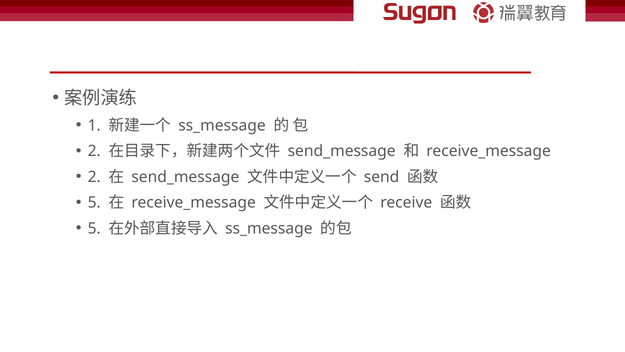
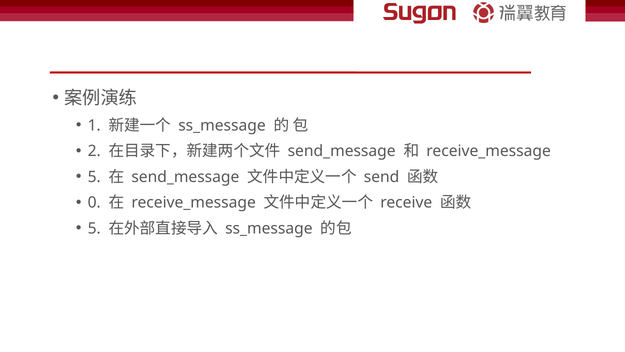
2: 2 -> 5 (94, 177)
5: 5 -> 0 (94, 203)
